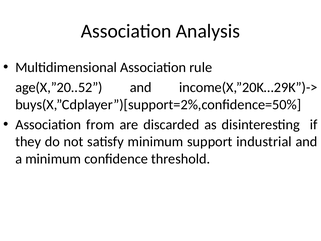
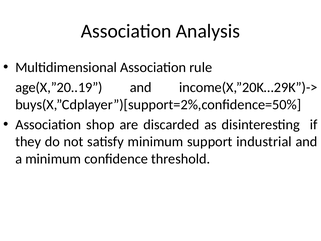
age(X,”20..52: age(X,”20..52 -> age(X,”20..19 (59, 87)
from: from -> shop (100, 124)
